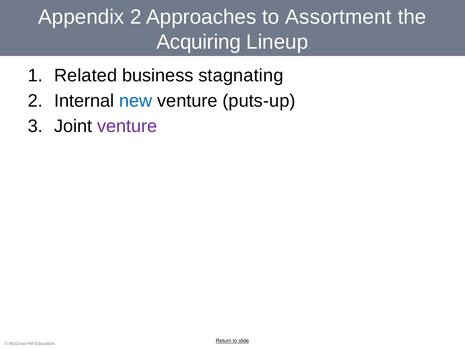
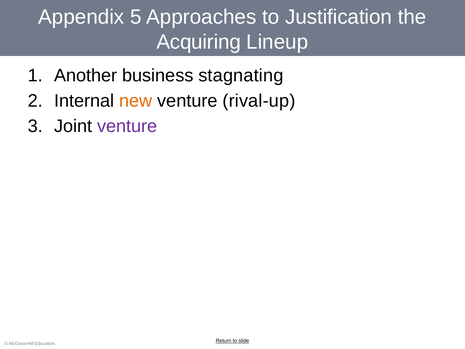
Appendix 2: 2 -> 5 (136, 17)
Assortment: Assortment -> Justification (339, 17)
Related: Related -> Another (86, 75)
new colour: blue -> orange (136, 101)
puts-up: puts-up -> rival-up (259, 101)
